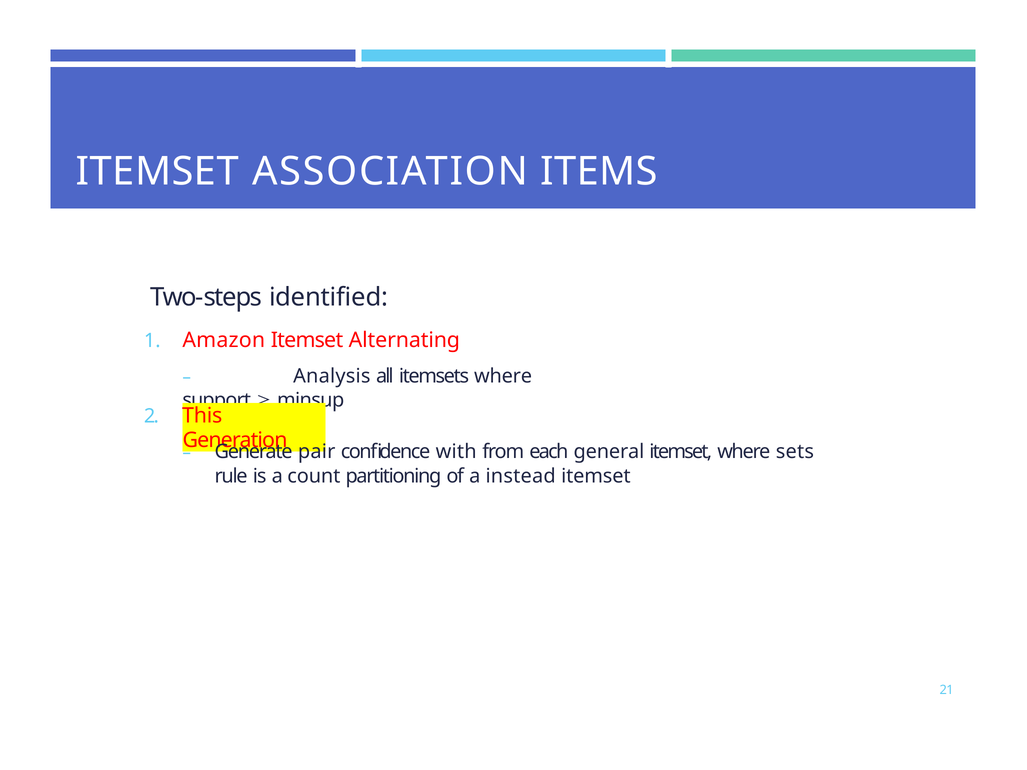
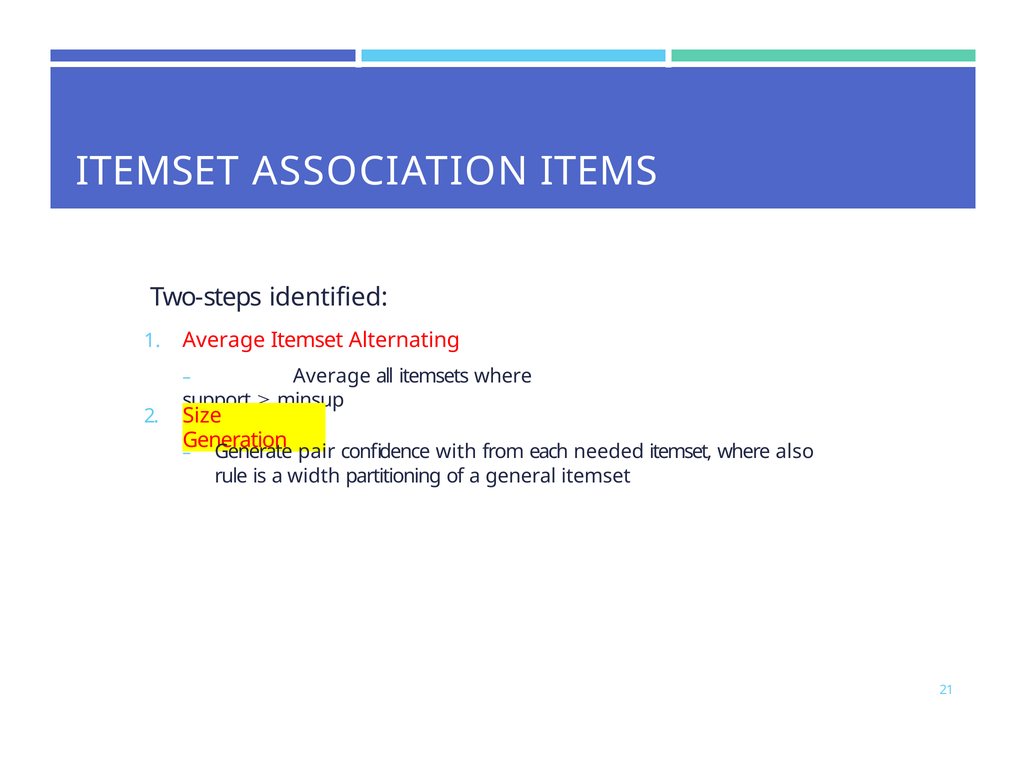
Amazon: Amazon -> Average (224, 340)
Analysis: Analysis -> Average (332, 376)
This: This -> Size (202, 416)
general: general -> needed (609, 452)
sets: sets -> also (795, 452)
count: count -> width (314, 476)
instead: instead -> general (521, 476)
